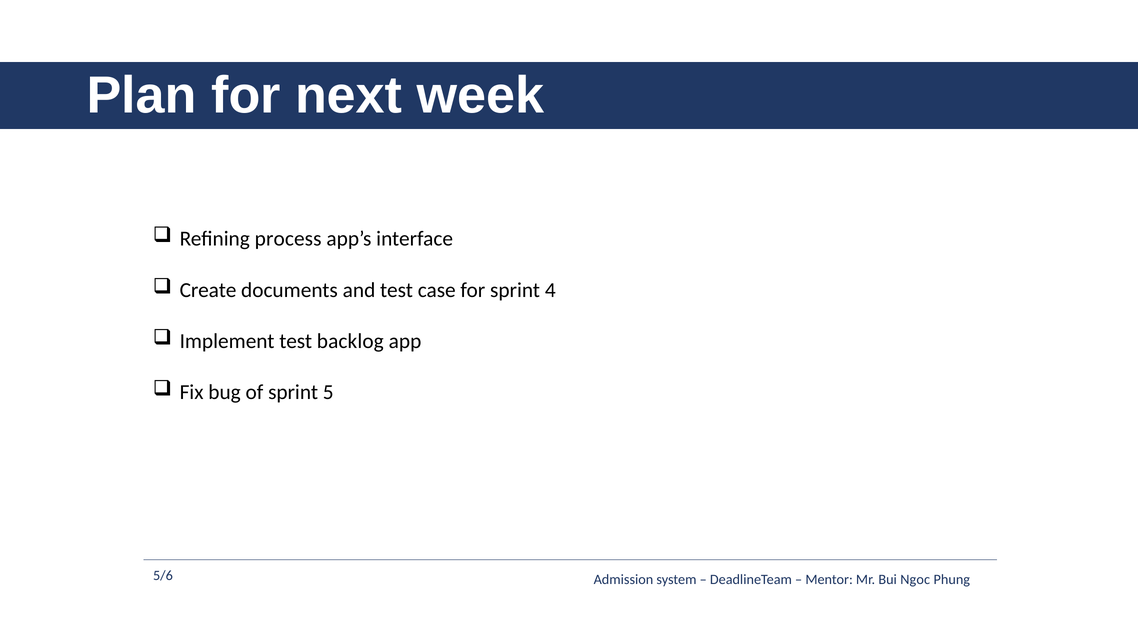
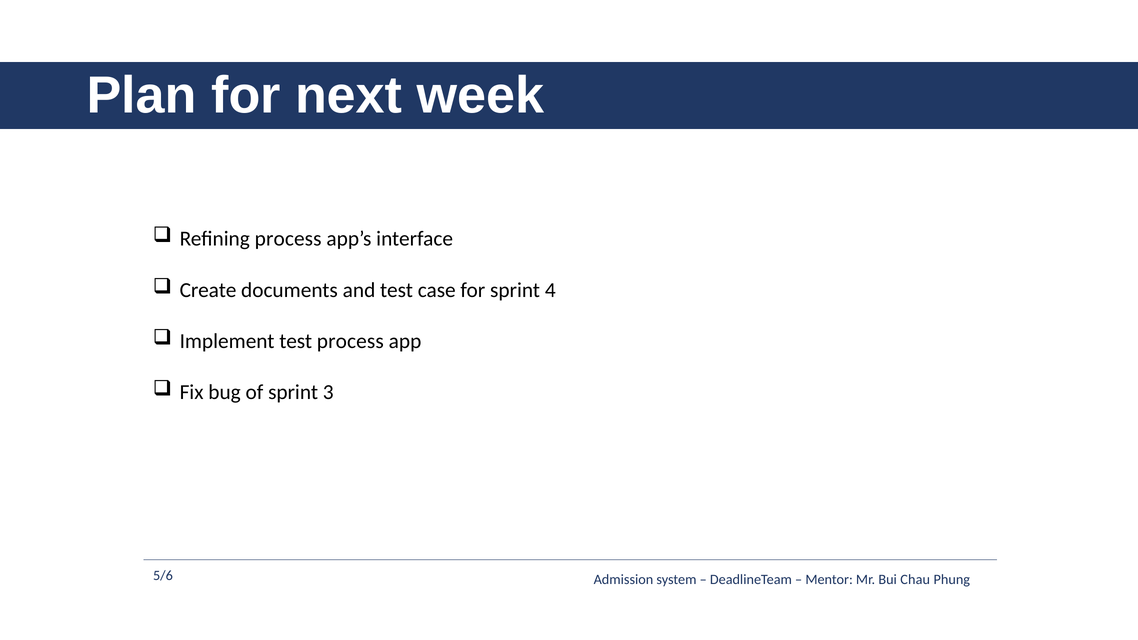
test backlog: backlog -> process (350, 341)
5: 5 -> 3 (328, 393)
Ngoc: Ngoc -> Chau (915, 579)
